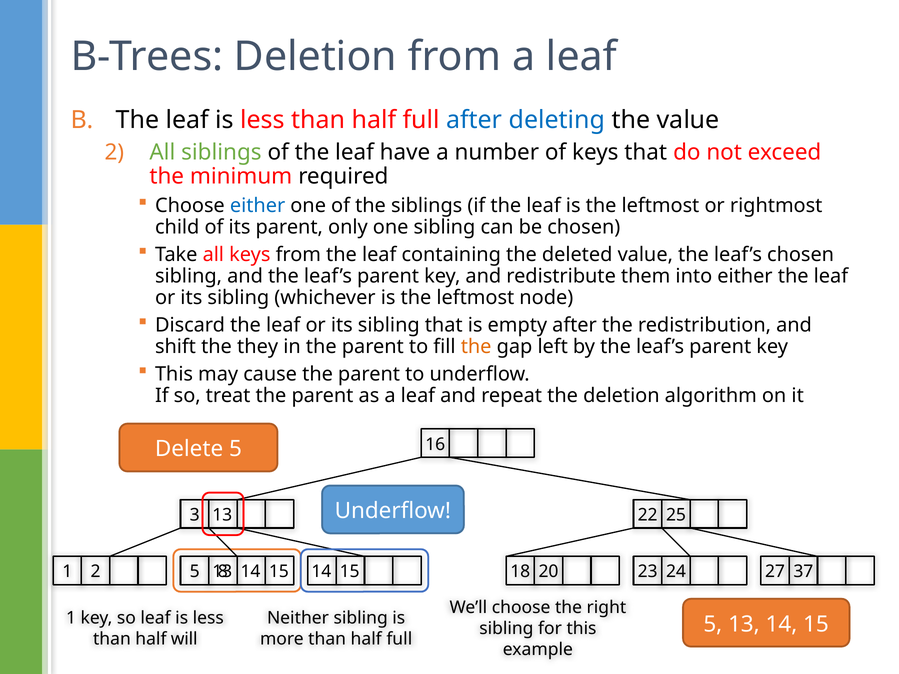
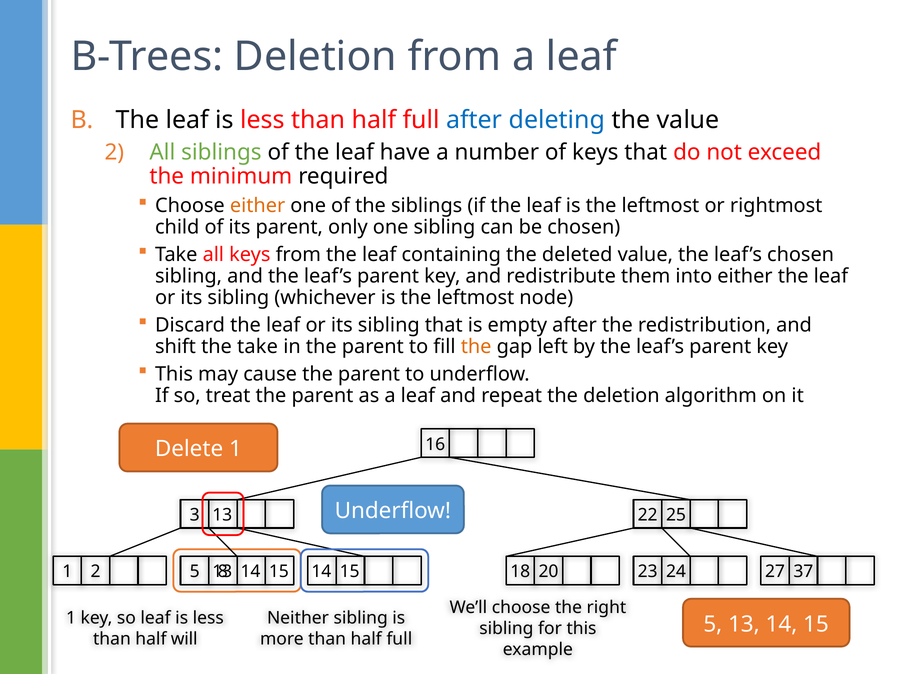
either colour: blue -> orange (258, 205)
the they: they -> take (258, 347)
Delete 5: 5 -> 1 (235, 449)
